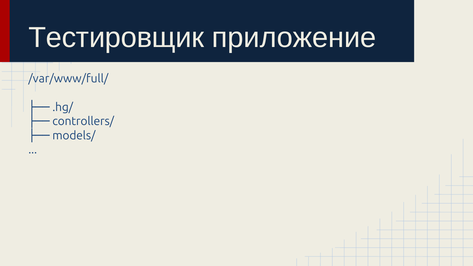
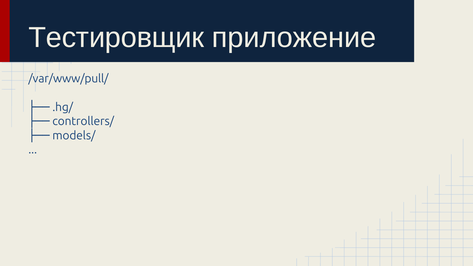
/var/www/full/: /var/www/full/ -> /var/www/pull/ (68, 79)
